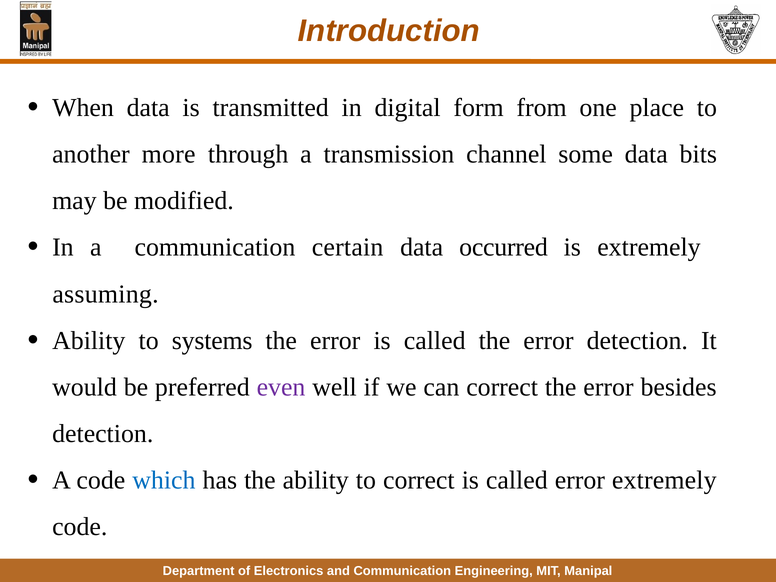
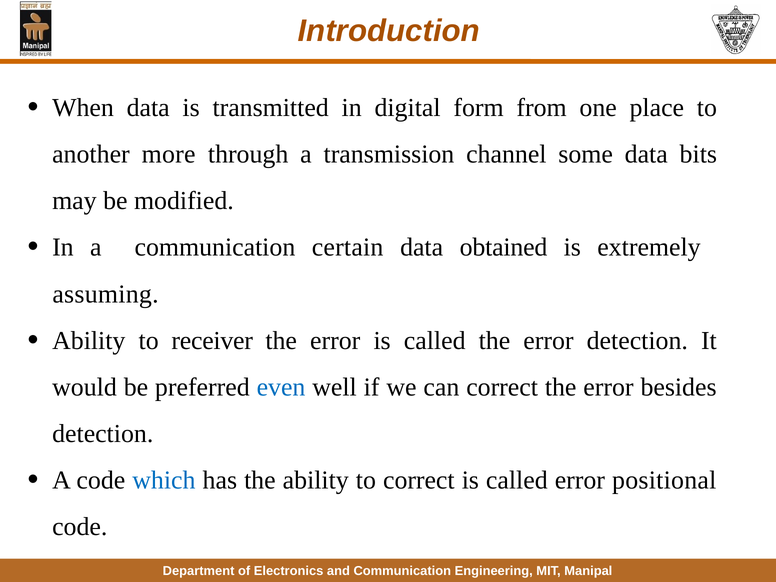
occurred: occurred -> obtained (504, 247)
systems: systems -> receiver (212, 341)
even colour: purple -> blue (281, 387)
error extremely: extremely -> positional (664, 480)
